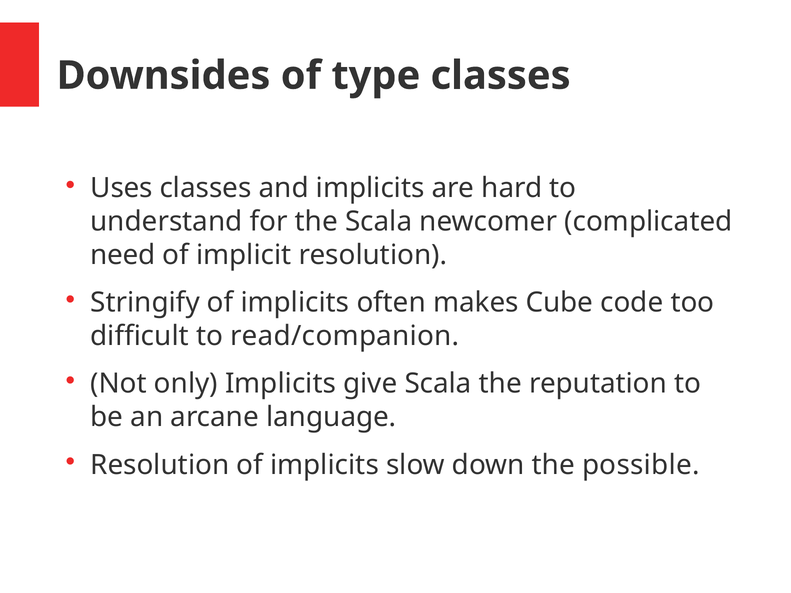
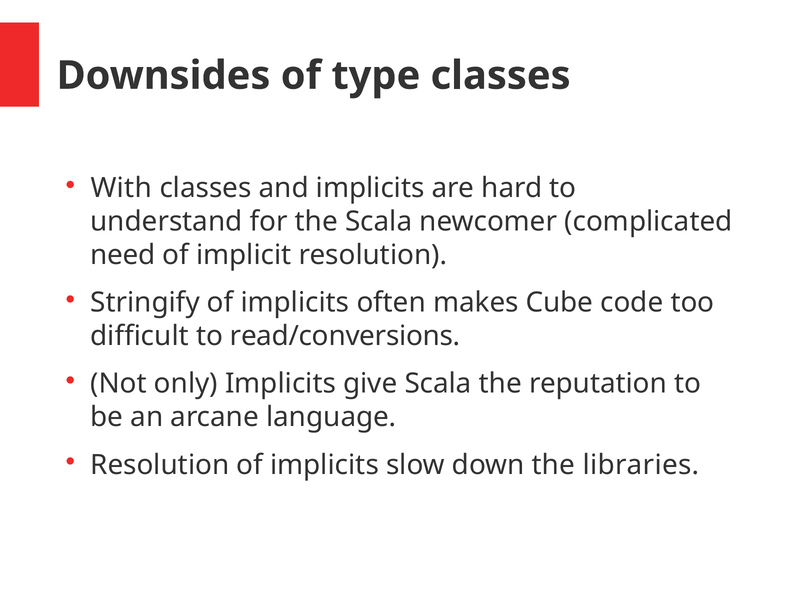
Uses: Uses -> With (121, 188)
read/companion: read/companion -> read/conversions (345, 336)
possible: possible -> libraries (641, 465)
